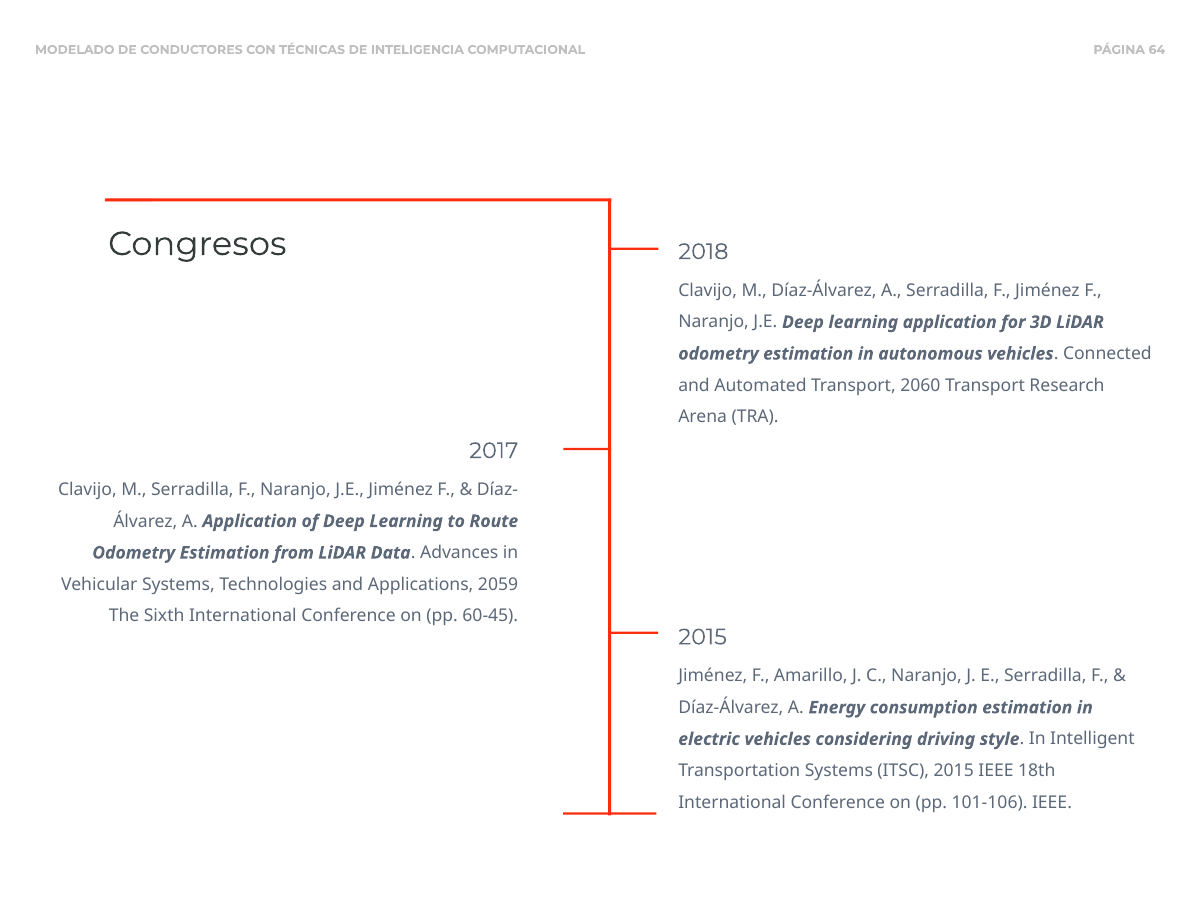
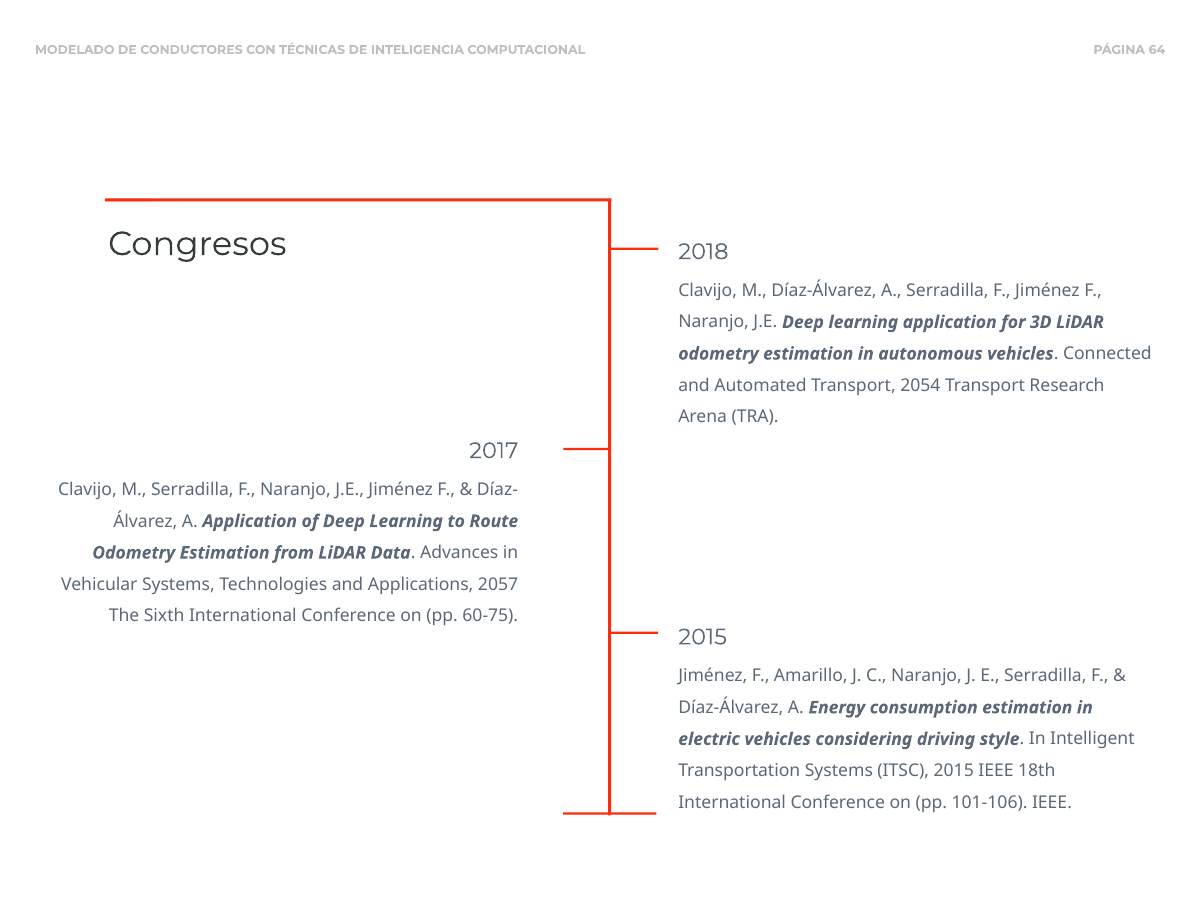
2060: 2060 -> 2054 (920, 385)
2059: 2059 -> 2057 (498, 584)
60-45: 60-45 -> 60-75 (490, 616)
